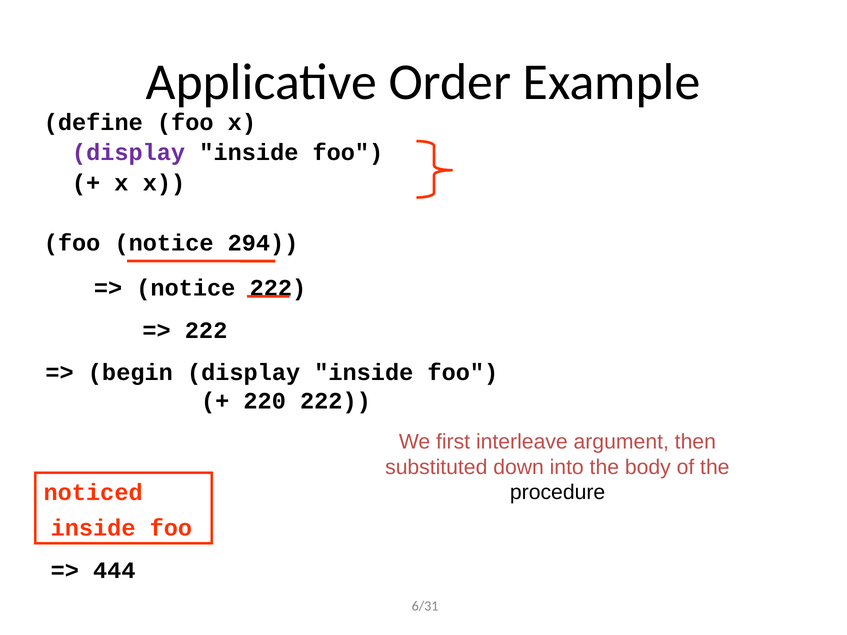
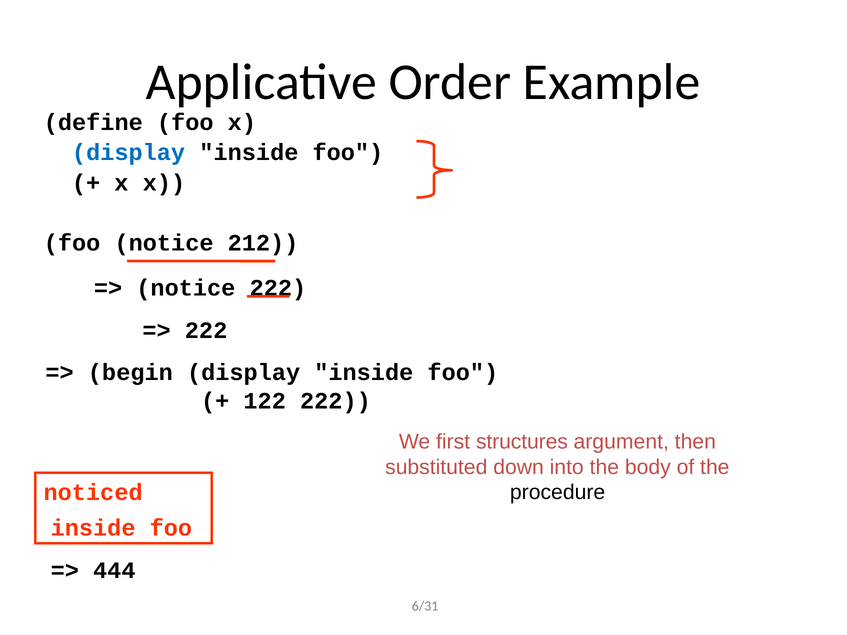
display colour: purple -> blue (129, 153)
294: 294 -> 212 (263, 243)
220: 220 -> 122 (265, 401)
interleave: interleave -> structures (522, 442)
